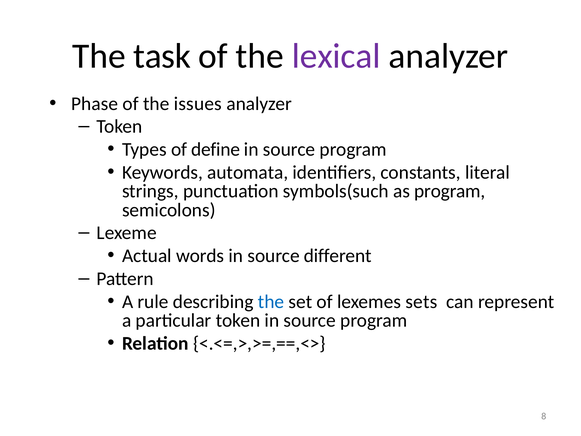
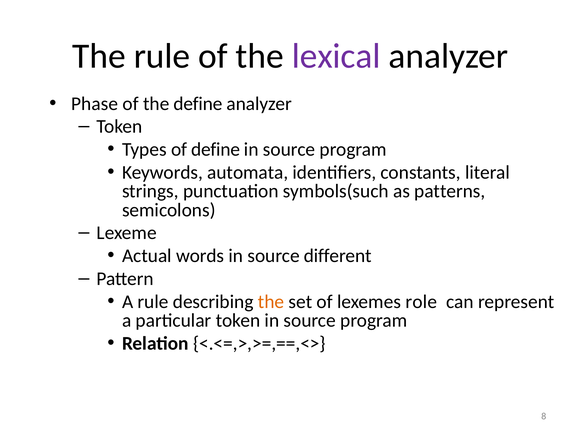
The task: task -> rule (162, 56)
the issues: issues -> define (198, 104)
as program: program -> patterns (450, 191)
the colour: blue -> orange (271, 301)
sets: sets -> role (421, 301)
